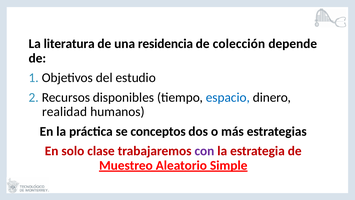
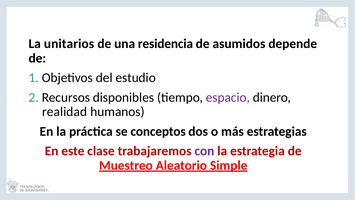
literatura: literatura -> unitarios (69, 44)
colección: colección -> asumidos (239, 44)
espacio colour: blue -> purple (228, 97)
solo: solo -> este (73, 151)
